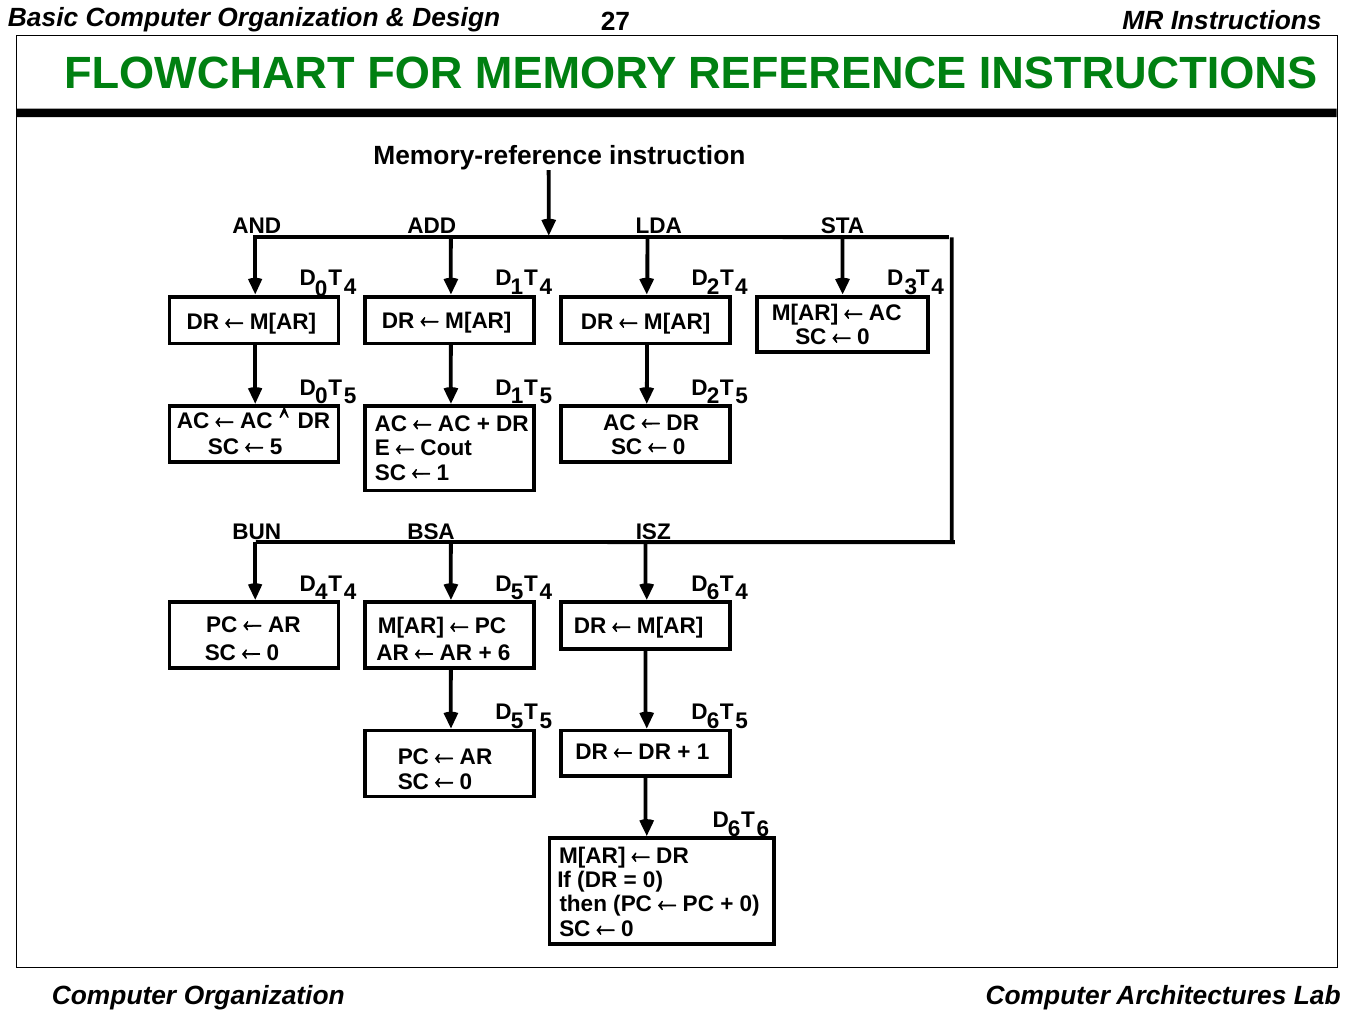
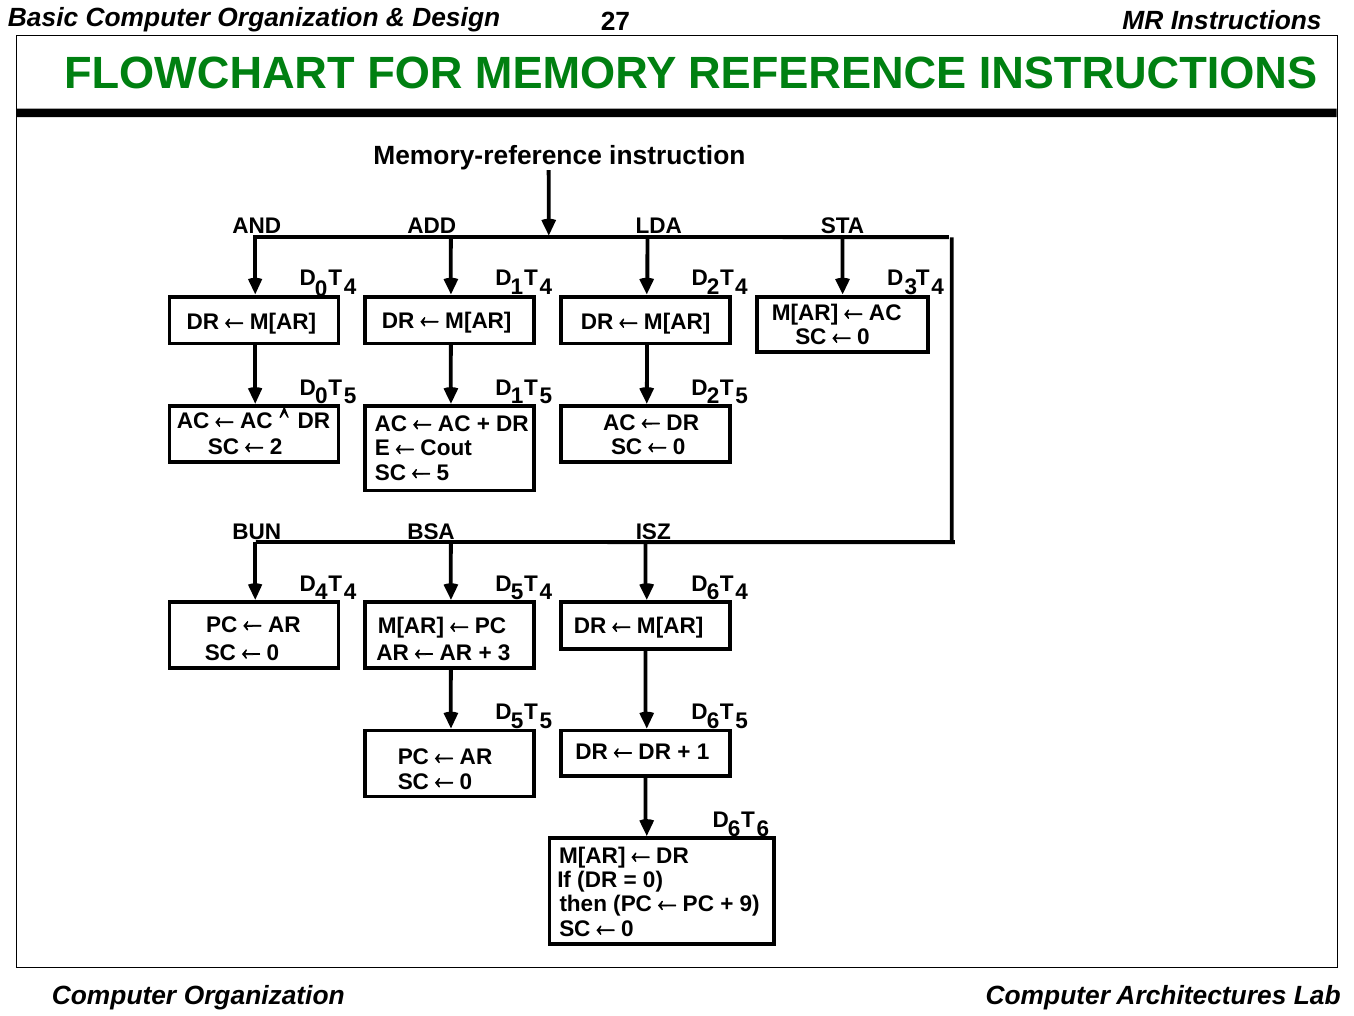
5: 5 -> 2 (276, 446)
1: 1 -> 5 (443, 473)
6: 6 -> 3 (504, 653)
0: 0 -> 9 (750, 904)
